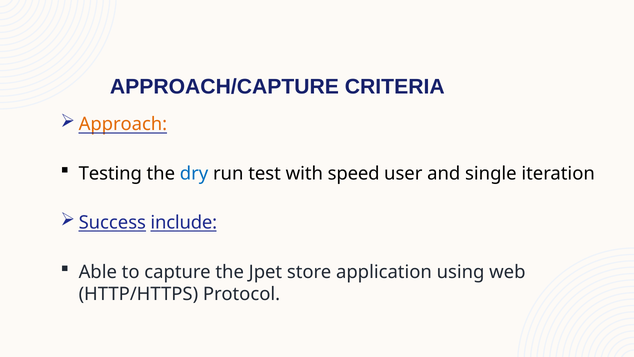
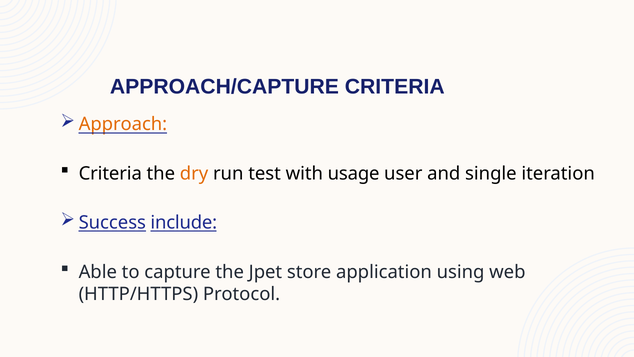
Testing: Testing -> Criteria (110, 173)
dry colour: blue -> orange (194, 173)
speed: speed -> usage (354, 173)
